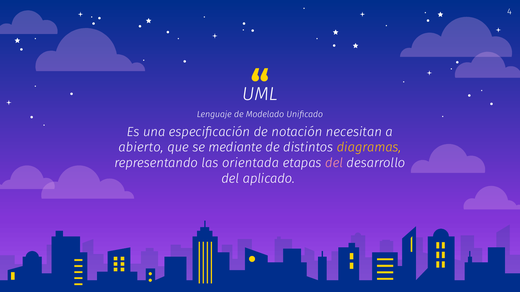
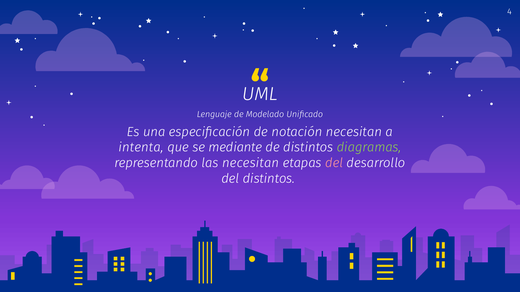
abierto: abierto -> intenta (141, 148)
diagramas colour: yellow -> light green (369, 148)
las orientada: orientada -> necesitan (251, 163)
del aplicado: aplicado -> distintos (269, 179)
